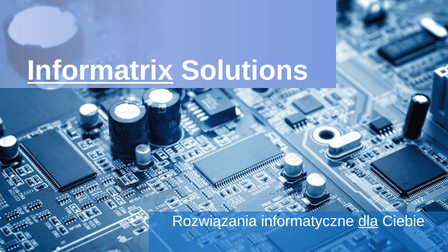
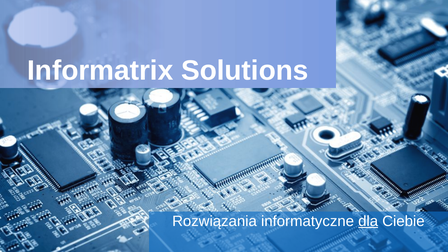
Informatrix underline: present -> none (100, 71)
